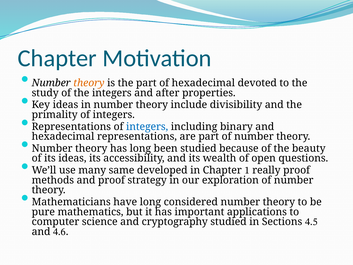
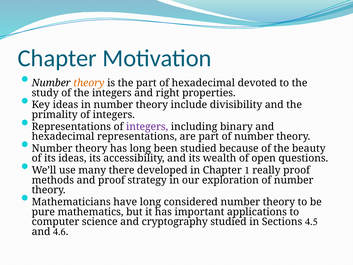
after: after -> right (168, 93)
integers colour: blue -> purple (147, 127)
same: same -> there (122, 170)
